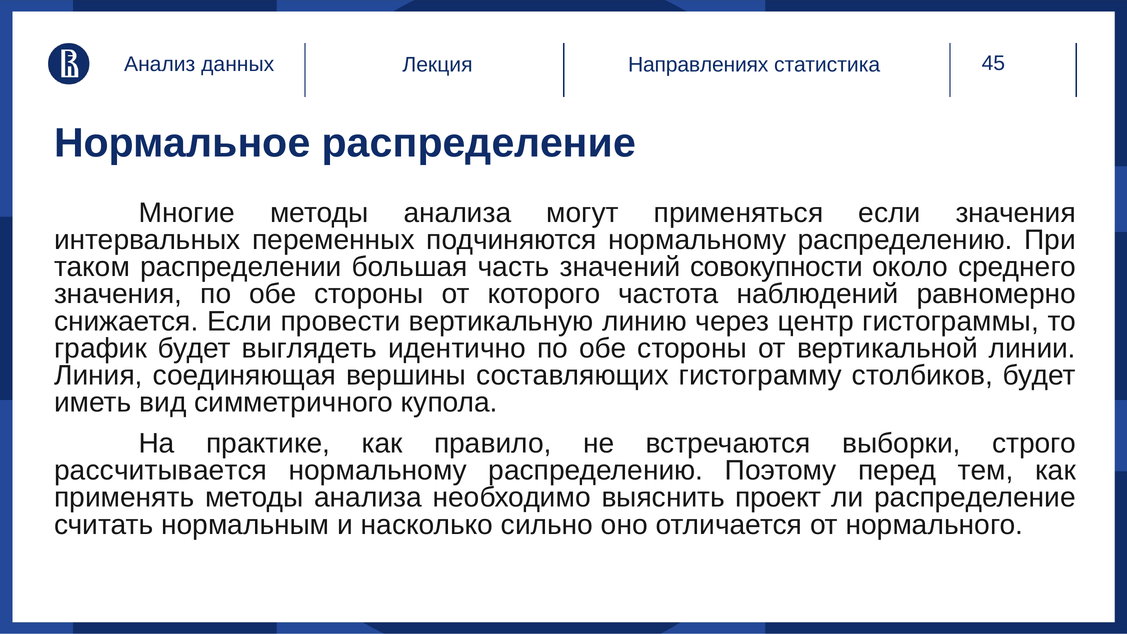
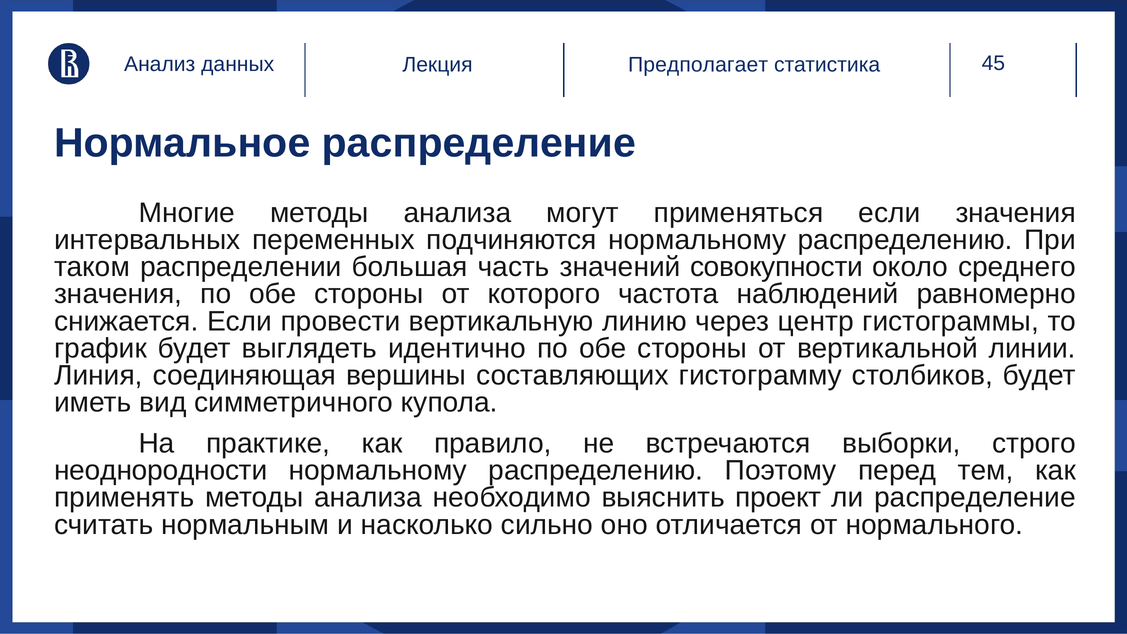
Направлениях: Направлениях -> Предполагает (698, 65)
рассчитывается: рассчитывается -> неоднородности (161, 471)
